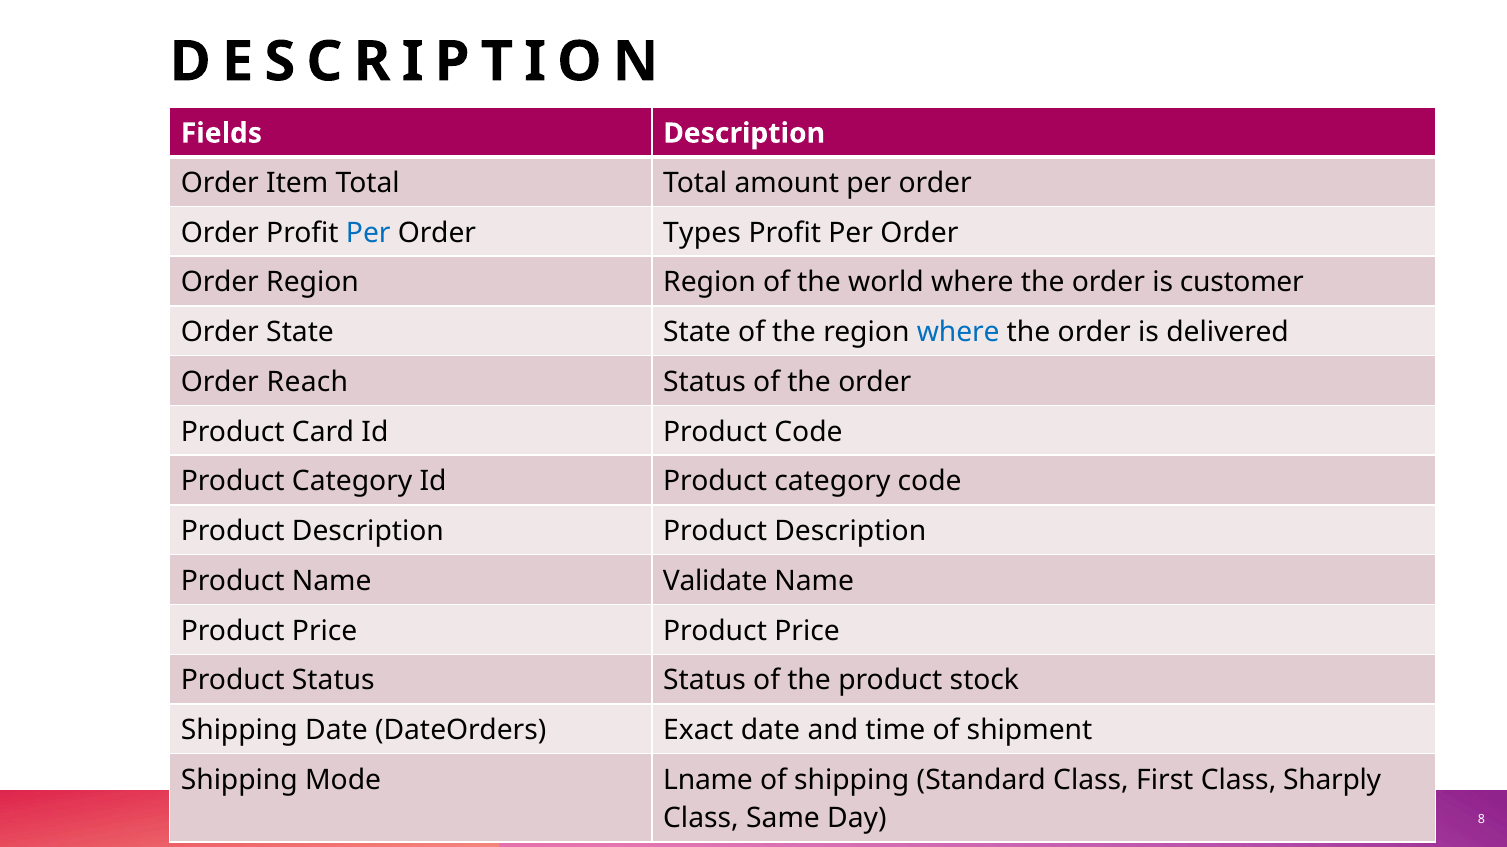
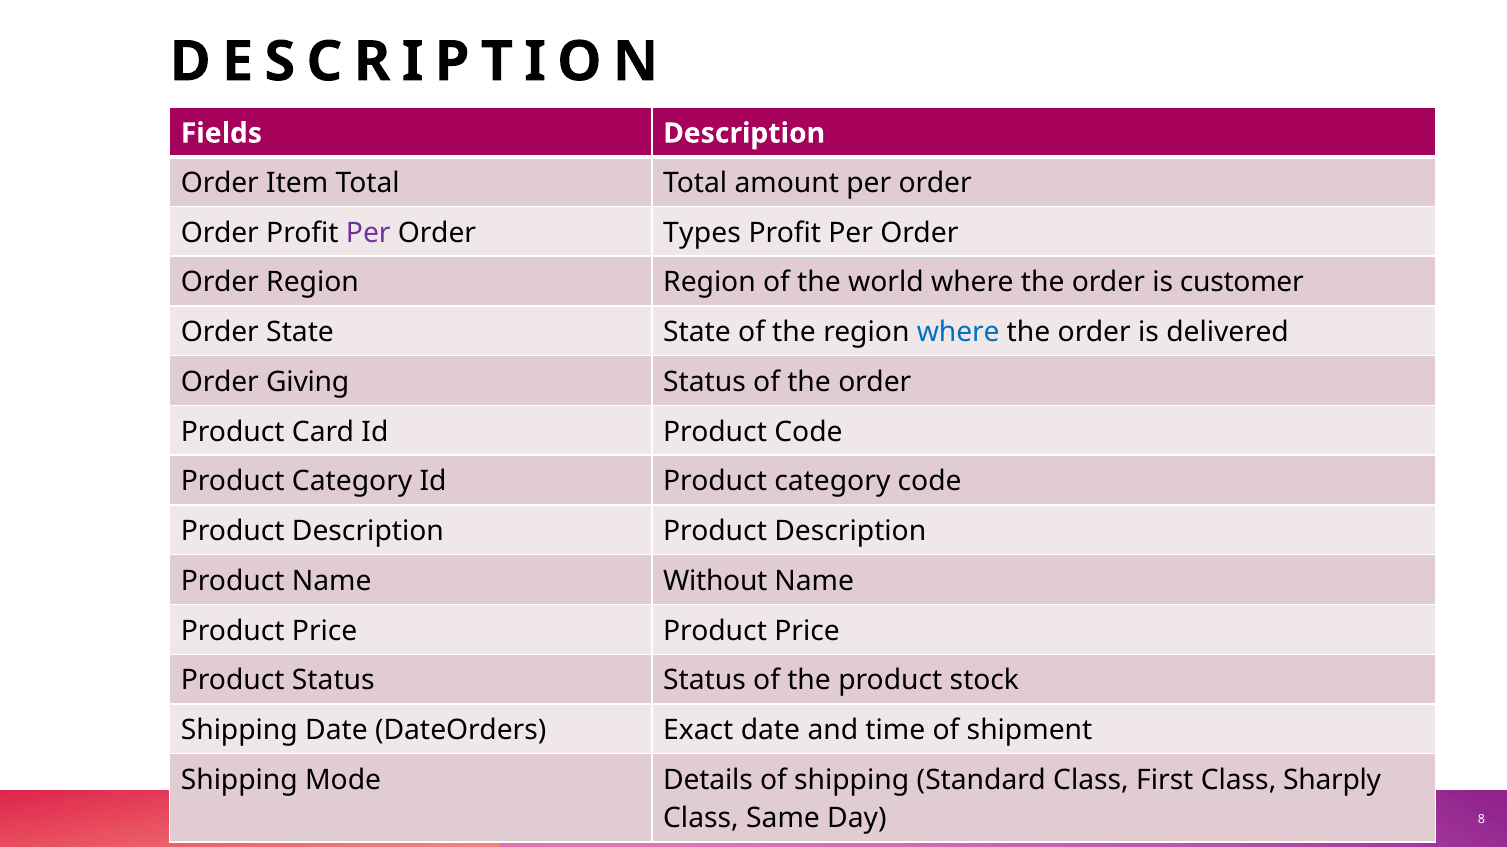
Per colour: blue -> purple (368, 233)
Reach: Reach -> Giving (308, 382)
Validate: Validate -> Without (715, 582)
Lname: Lname -> Details (708, 781)
